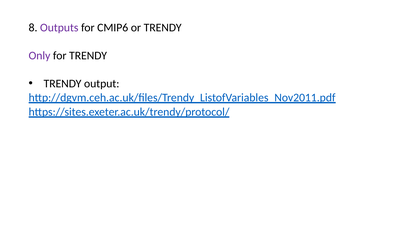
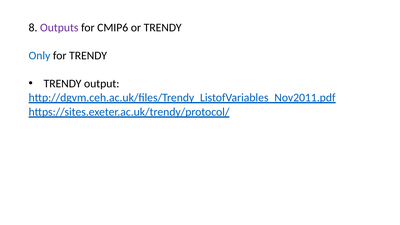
Only colour: purple -> blue (39, 56)
